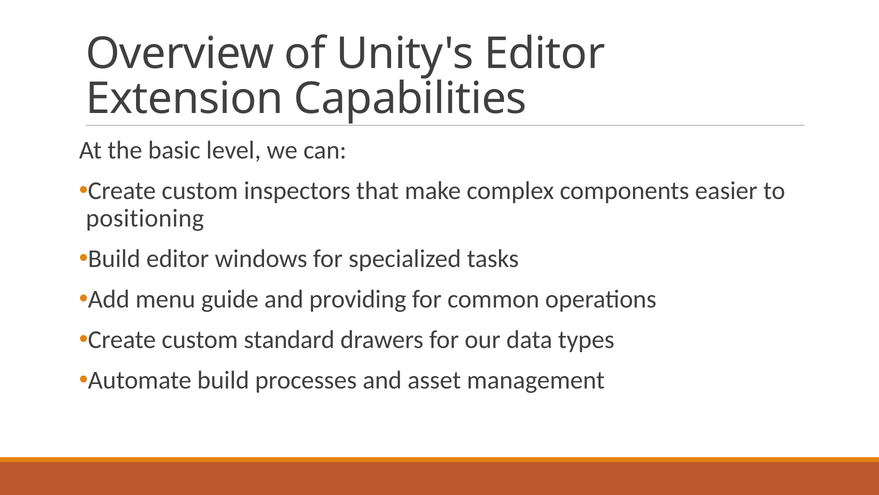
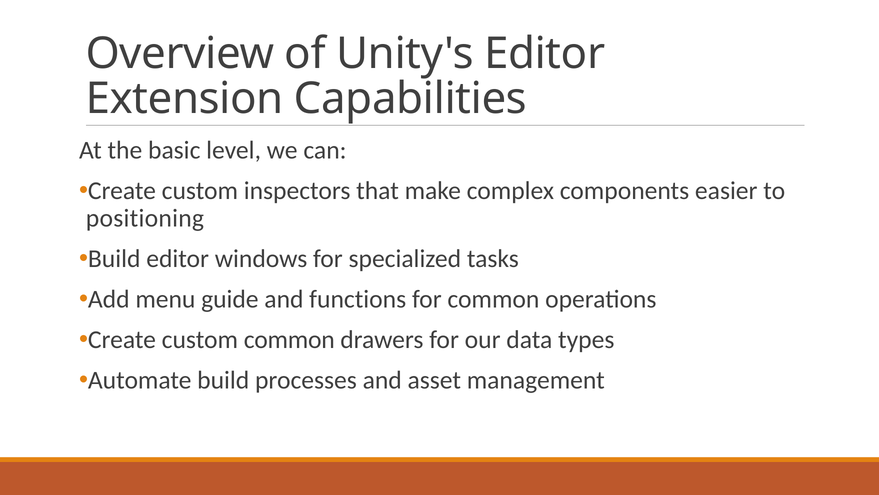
providing: providing -> functions (358, 299)
custom standard: standard -> common (289, 340)
